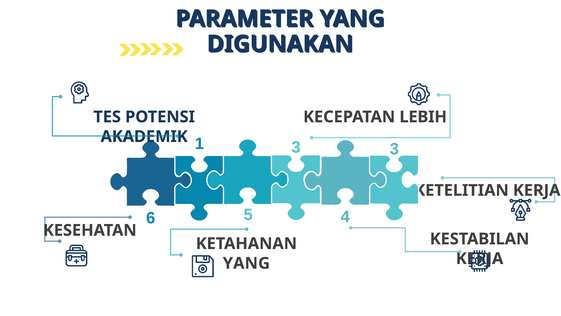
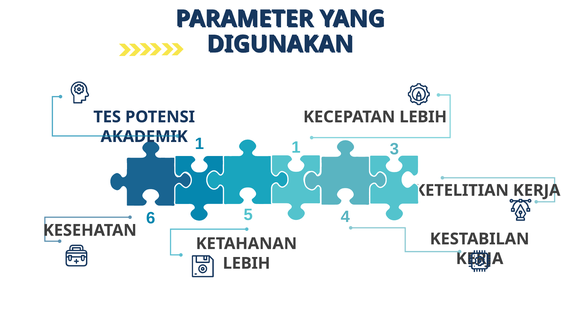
1 3: 3 -> 1 (296, 147)
YANG: YANG -> LEBIH (247, 263)
